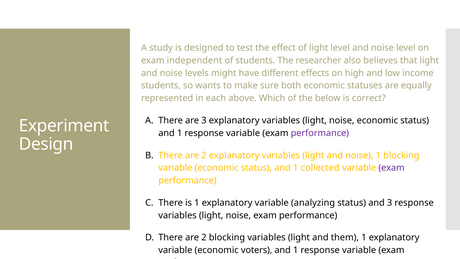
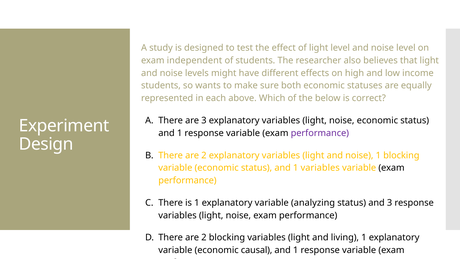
1 collected: collected -> variables (320, 168)
exam colour: purple -> black (391, 168)
them: them -> living (345, 237)
voters: voters -> causal (257, 250)
